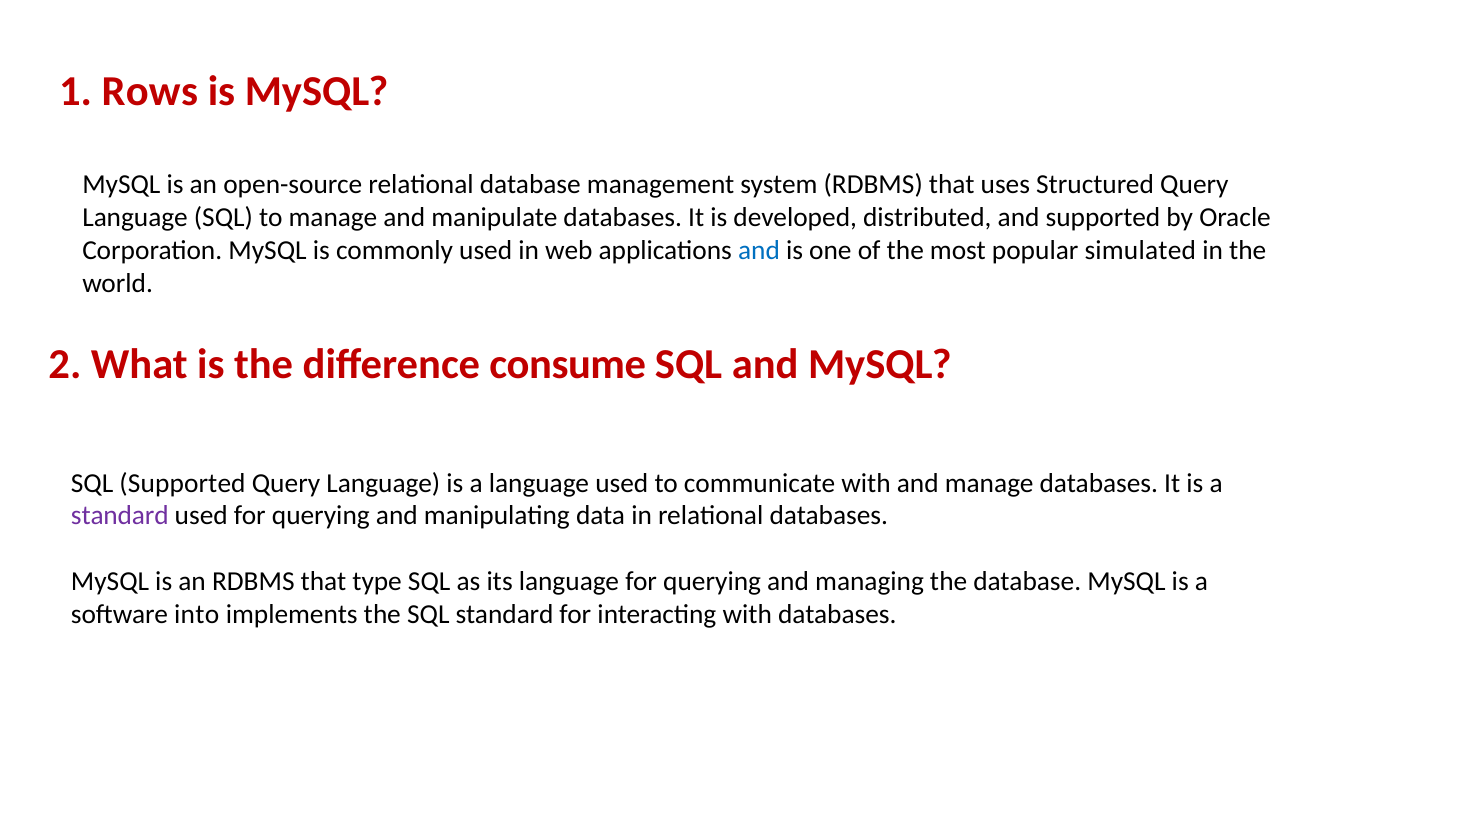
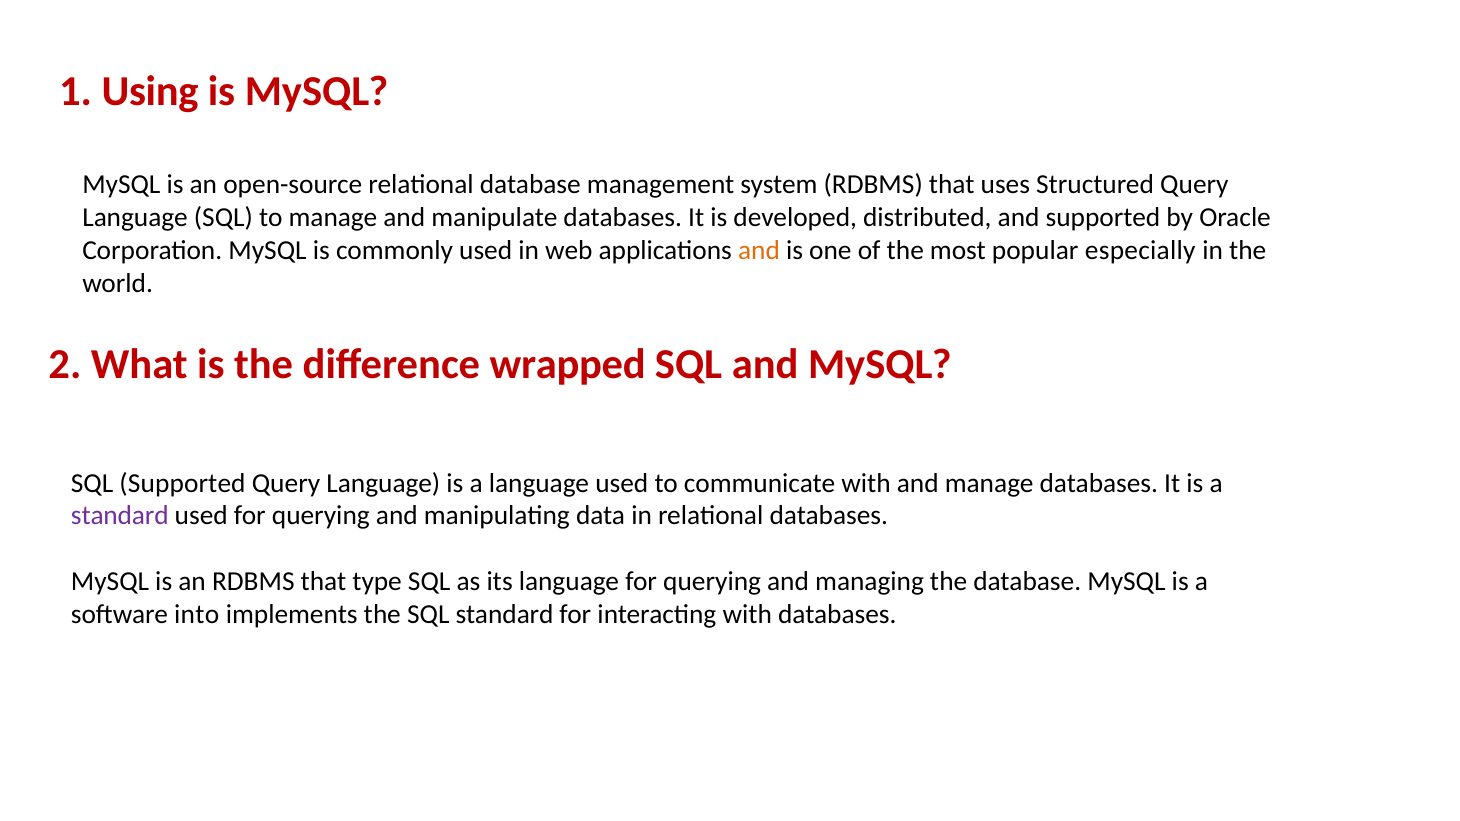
Rows: Rows -> Using (150, 91)
and colour: blue -> orange (759, 250)
simulated: simulated -> especially (1140, 250)
consume: consume -> wrapped (568, 365)
